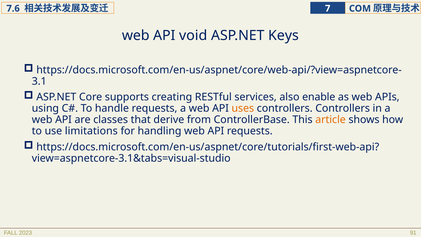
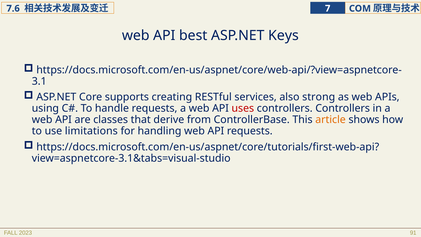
void: void -> best (193, 35)
enable: enable -> strong (319, 97)
uses colour: orange -> red (243, 108)
